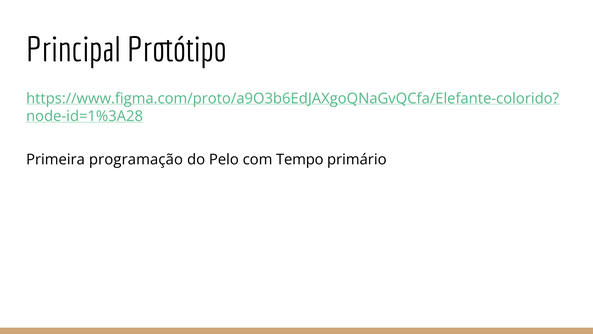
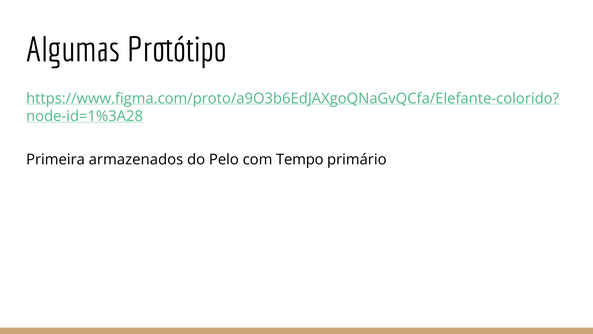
Principal: Principal -> Algumas (73, 50)
programação: programação -> armazenados (136, 159)
